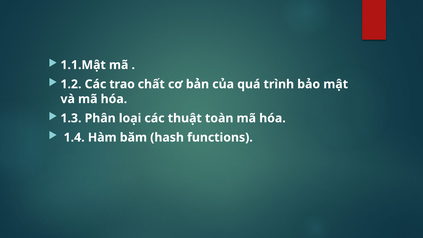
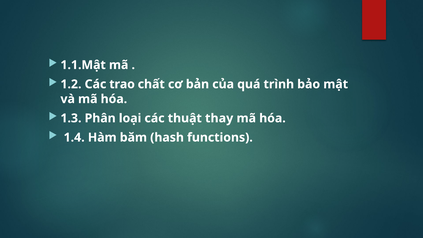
toàn: toàn -> thay (219, 118)
